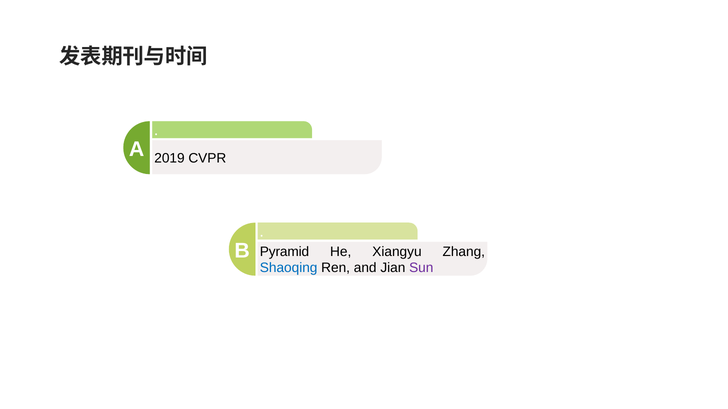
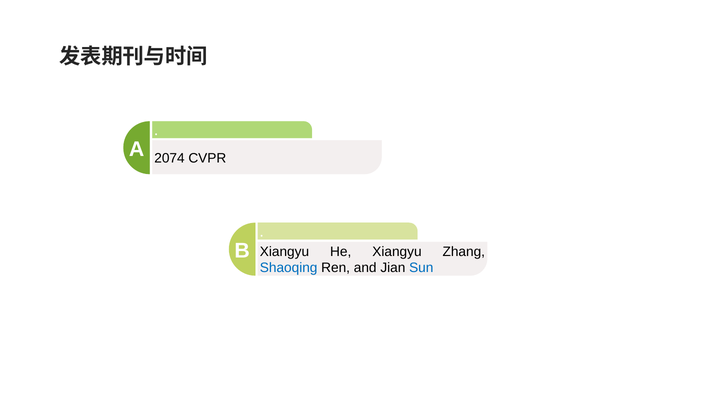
2019: 2019 -> 2074 (169, 158)
Pyramid: Pyramid -> Xiangyu (284, 252)
Sun colour: purple -> blue (421, 268)
